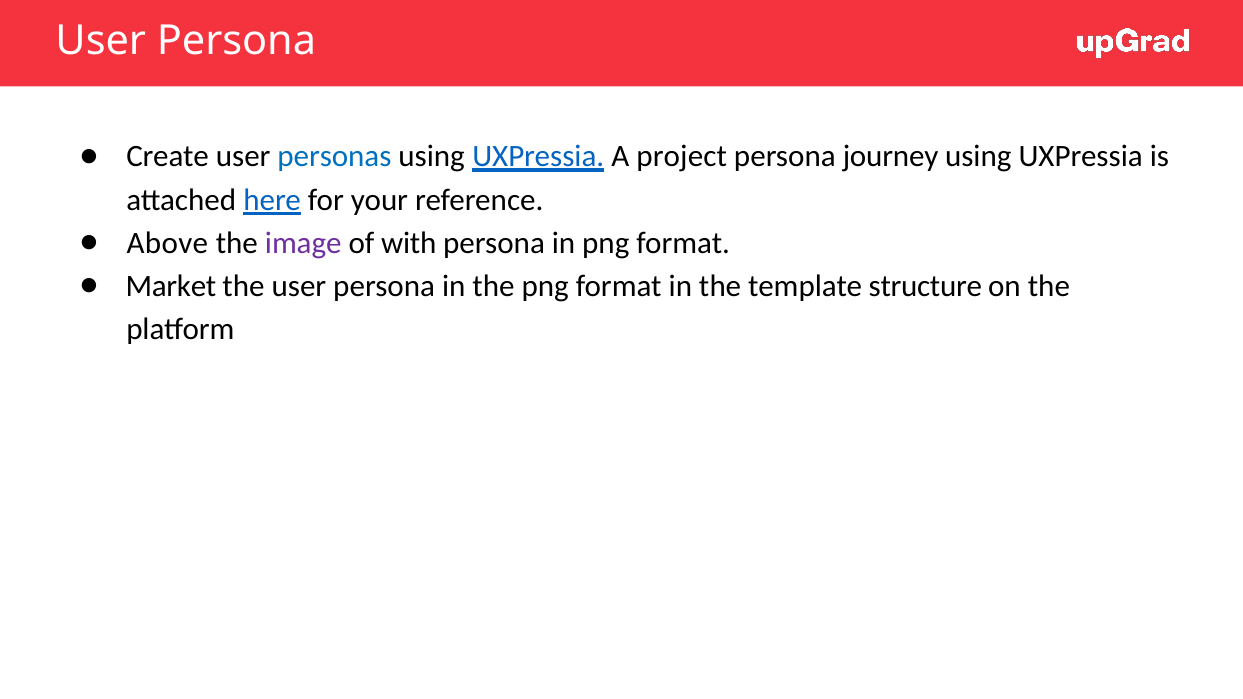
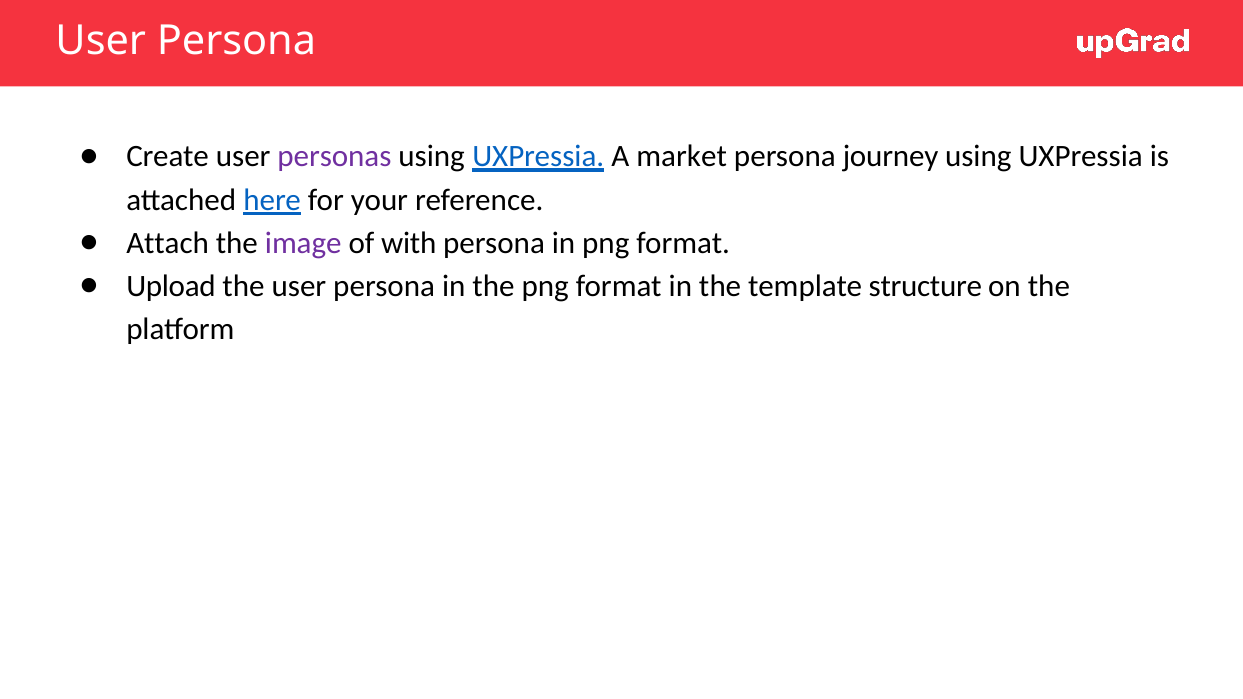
personas colour: blue -> purple (334, 157)
project: project -> market (682, 157)
Above: Above -> Attach (168, 244)
Market: Market -> Upload (171, 286)
